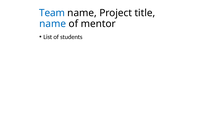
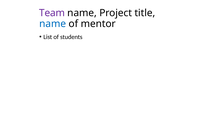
Team colour: blue -> purple (52, 13)
